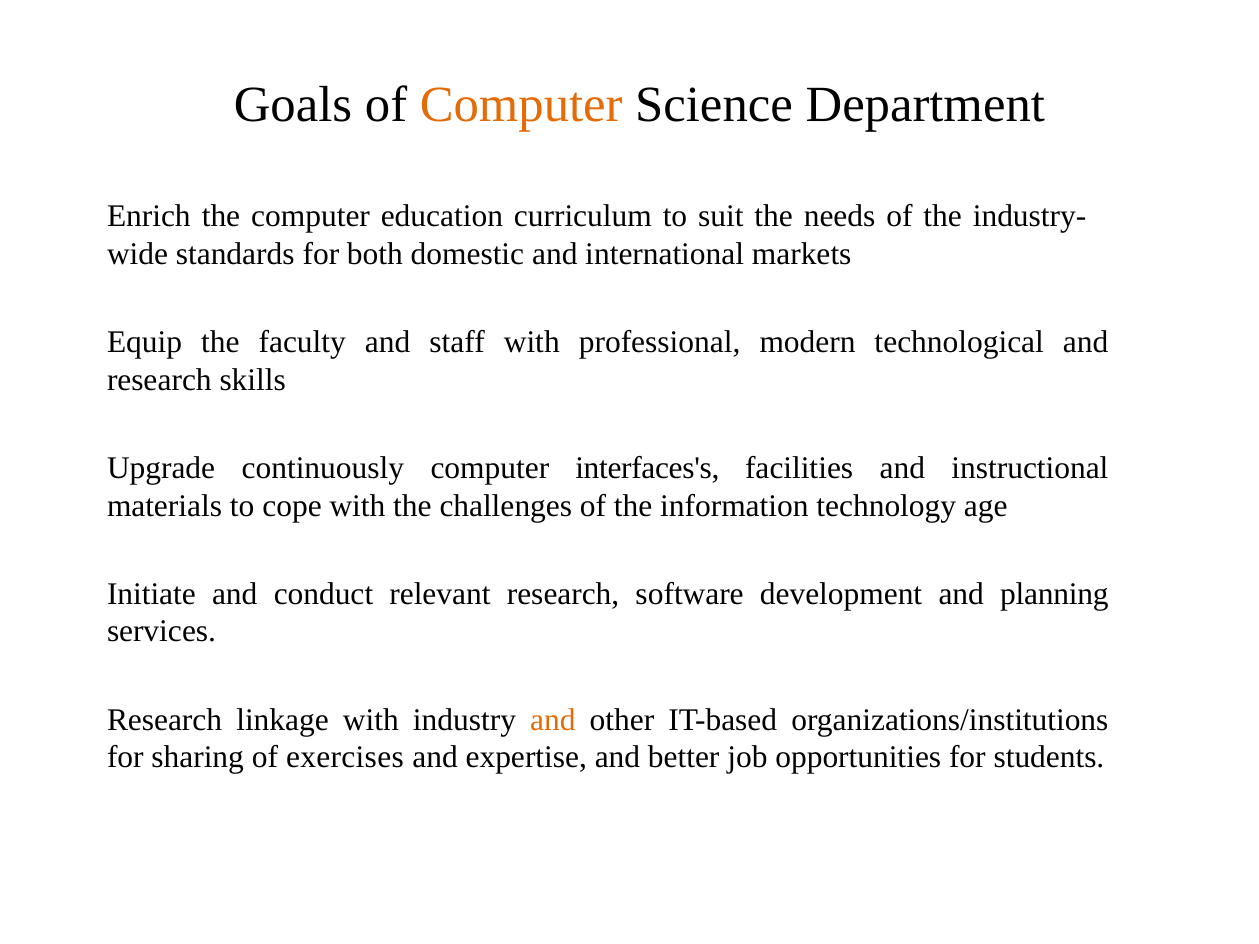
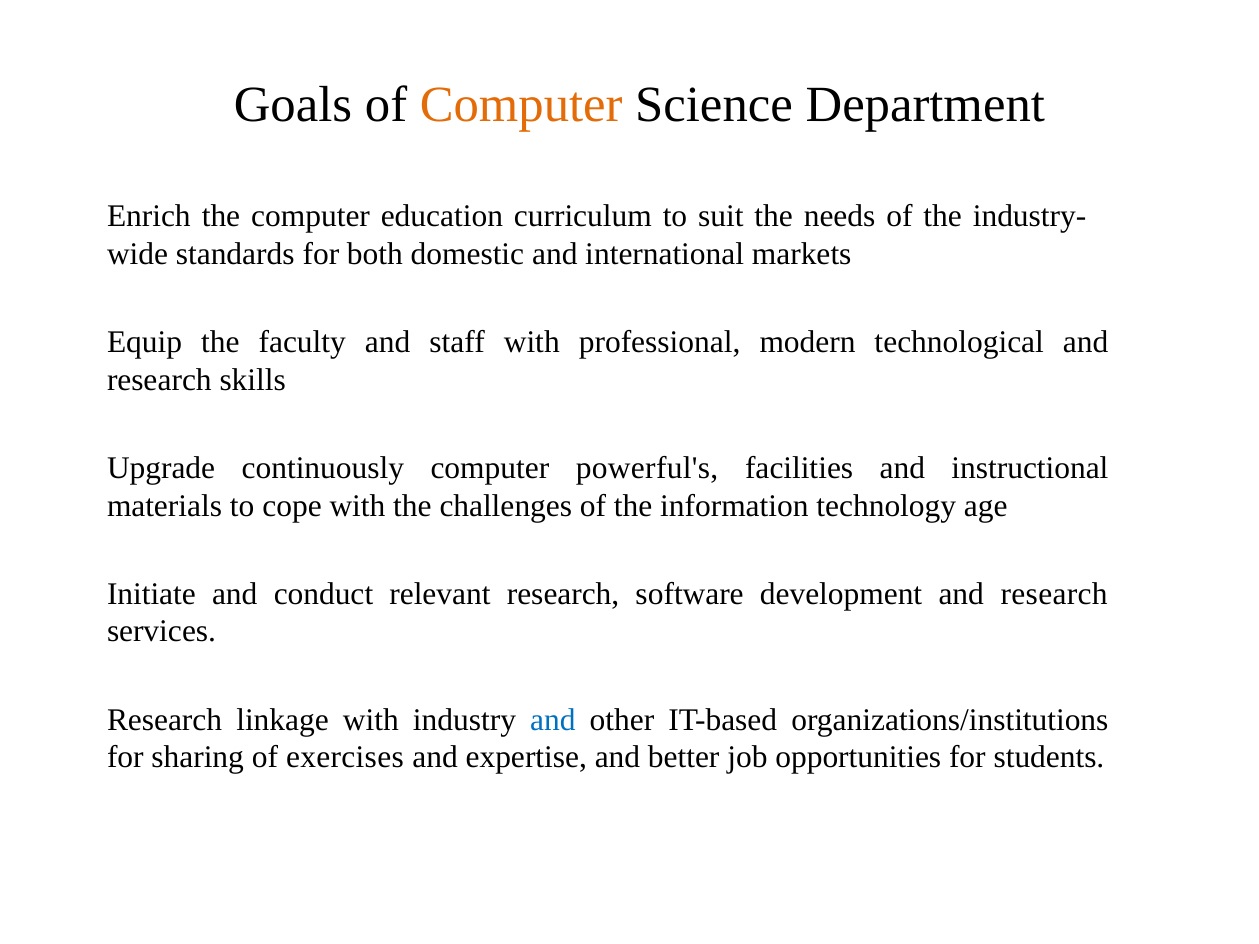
interfaces's: interfaces's -> powerful's (647, 468)
development and planning: planning -> research (1054, 594)
and colour: orange -> blue (553, 720)
